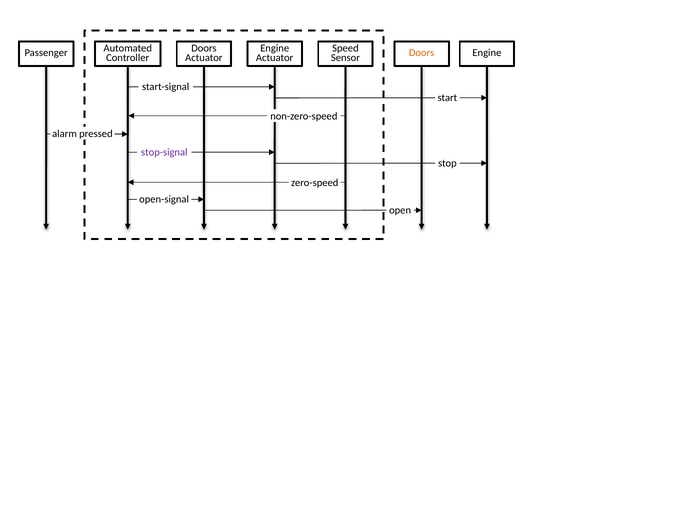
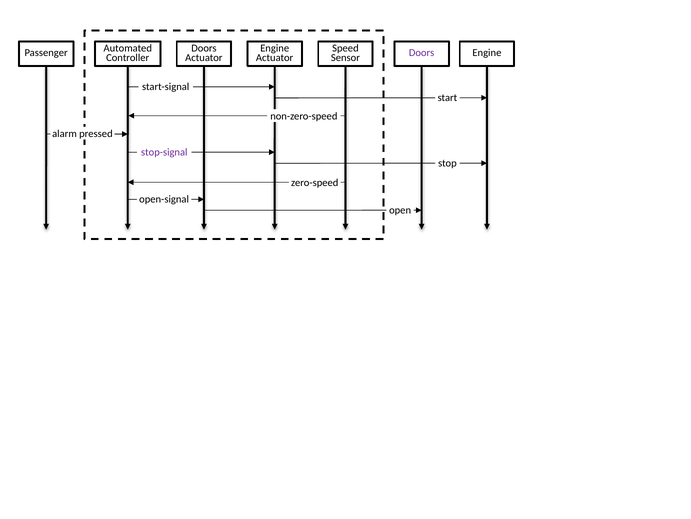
Doors colour: orange -> purple (422, 53)
